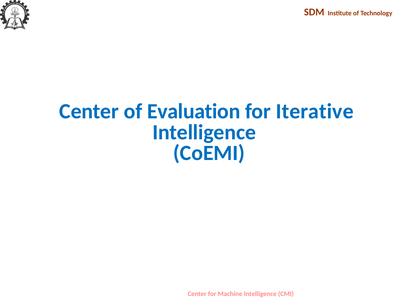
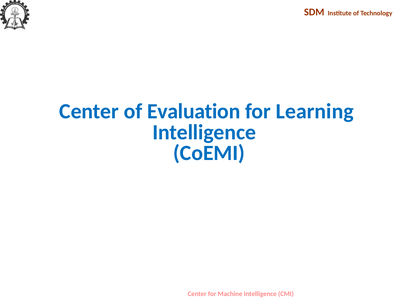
Iterative: Iterative -> Learning (315, 111)
